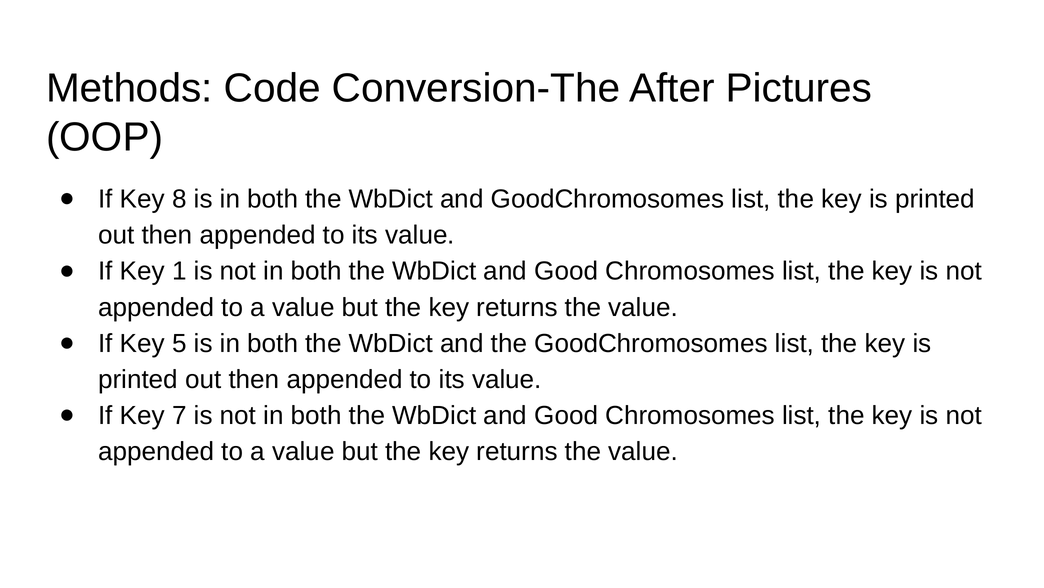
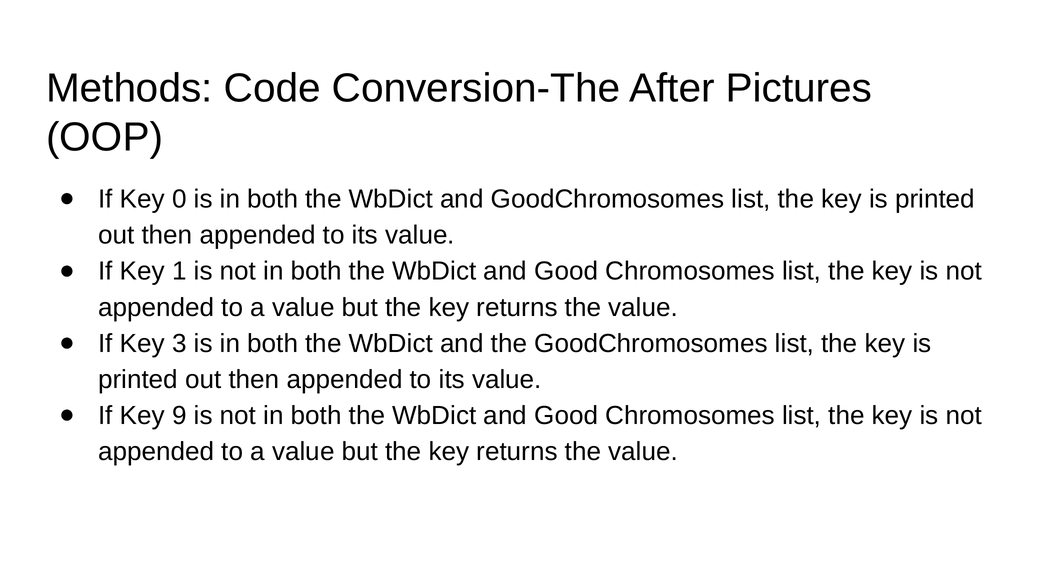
8: 8 -> 0 (179, 199)
5: 5 -> 3 (179, 343)
7: 7 -> 9 (179, 415)
